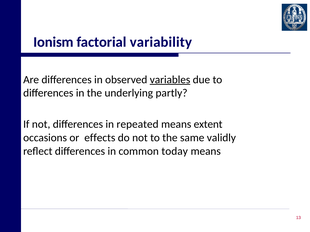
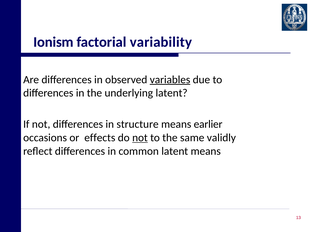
underlying partly: partly -> latent (172, 93)
repeated: repeated -> structure (138, 125)
extent: extent -> earlier (208, 125)
not underline: none -> present (140, 138)
common today: today -> latent (175, 151)
